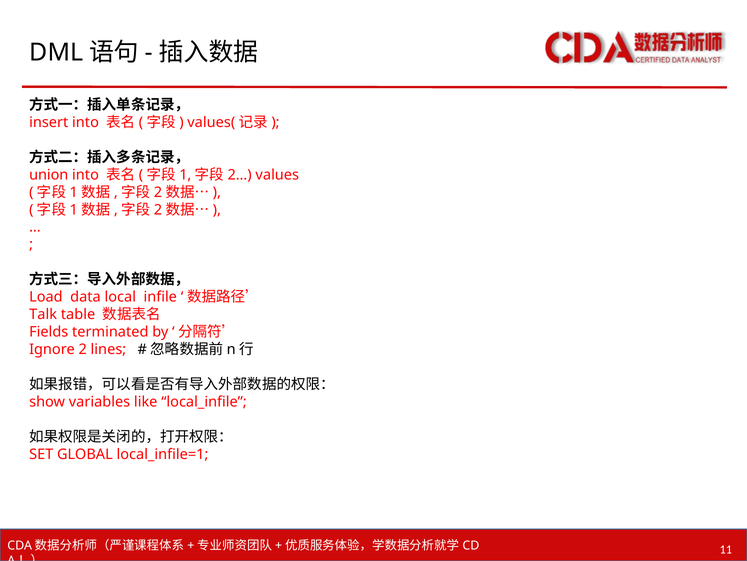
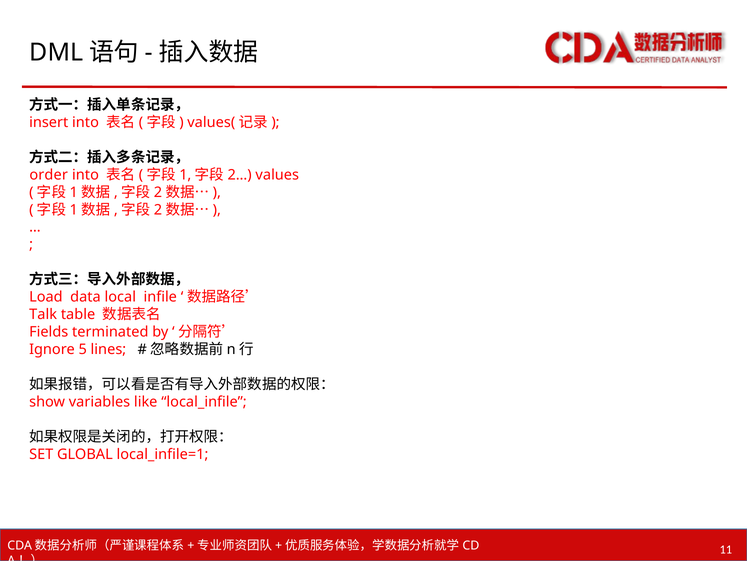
union: union -> order (49, 175)
2: 2 -> 5 (83, 349)
